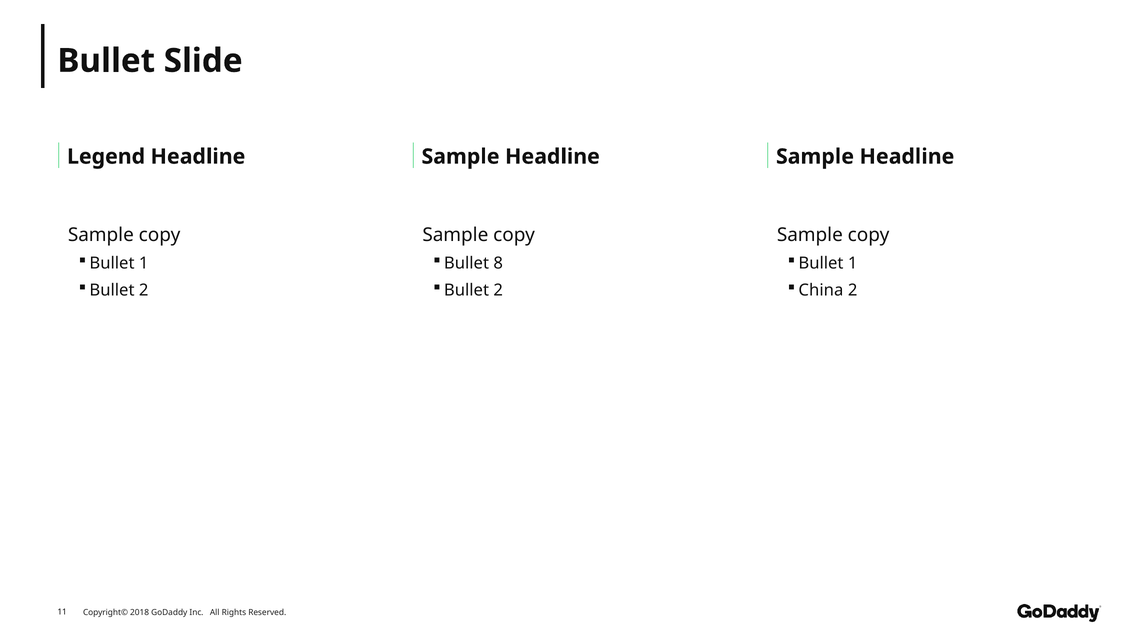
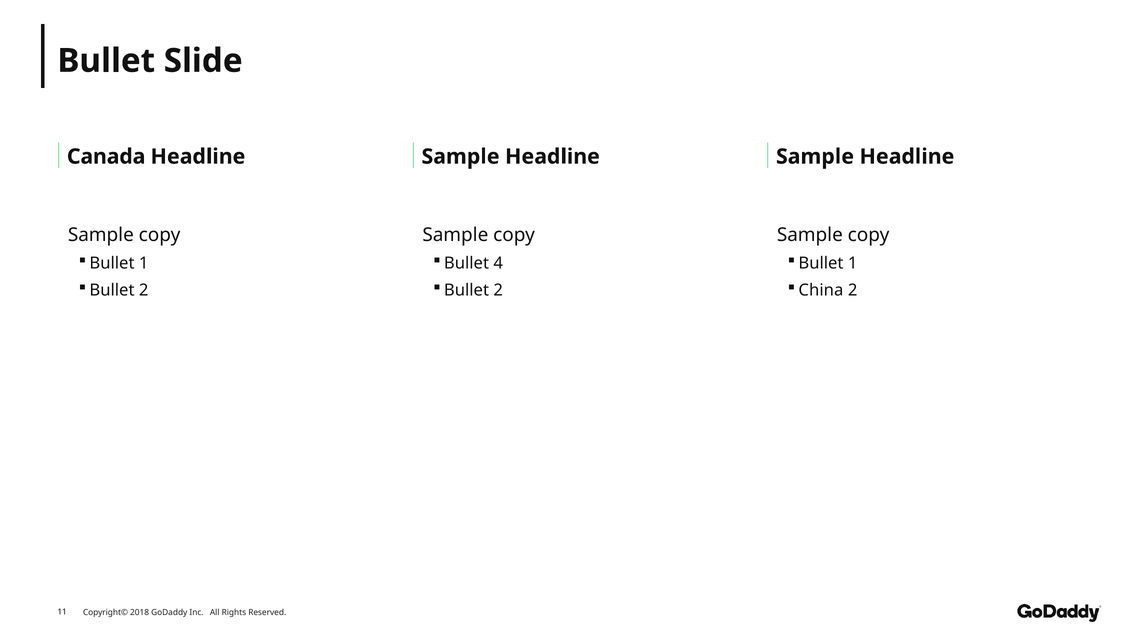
Legend: Legend -> Canada (106, 157)
8: 8 -> 4 (498, 263)
